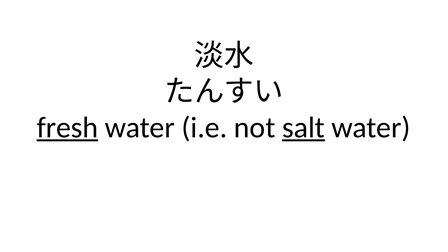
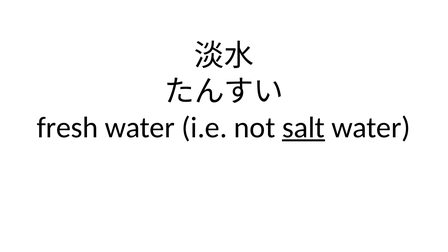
fresh underline: present -> none (67, 128)
